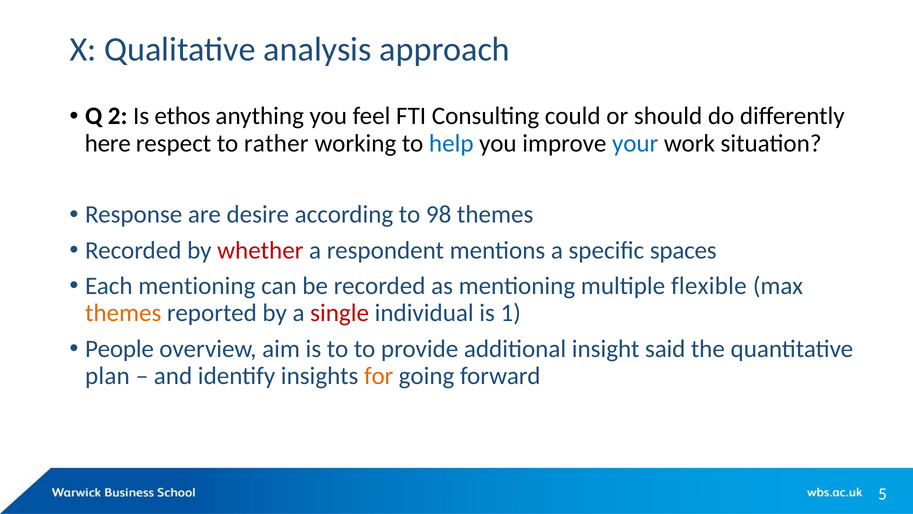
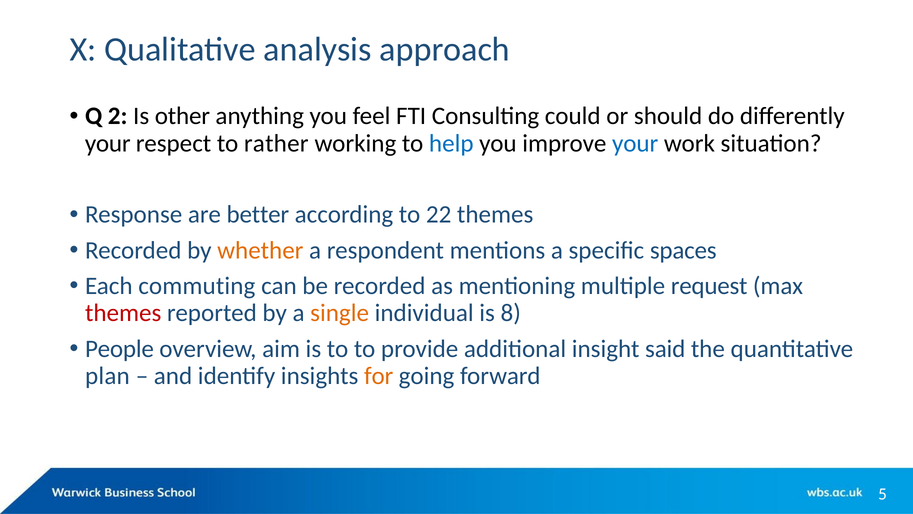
ethos: ethos -> other (182, 116)
here: here -> your (108, 143)
desire: desire -> better (258, 215)
98: 98 -> 22 (439, 215)
whether colour: red -> orange (260, 250)
Each mentioning: mentioning -> commuting (197, 286)
flexible: flexible -> request (709, 286)
themes colour: orange -> red (123, 313)
single colour: red -> orange (340, 313)
1: 1 -> 8 (511, 313)
